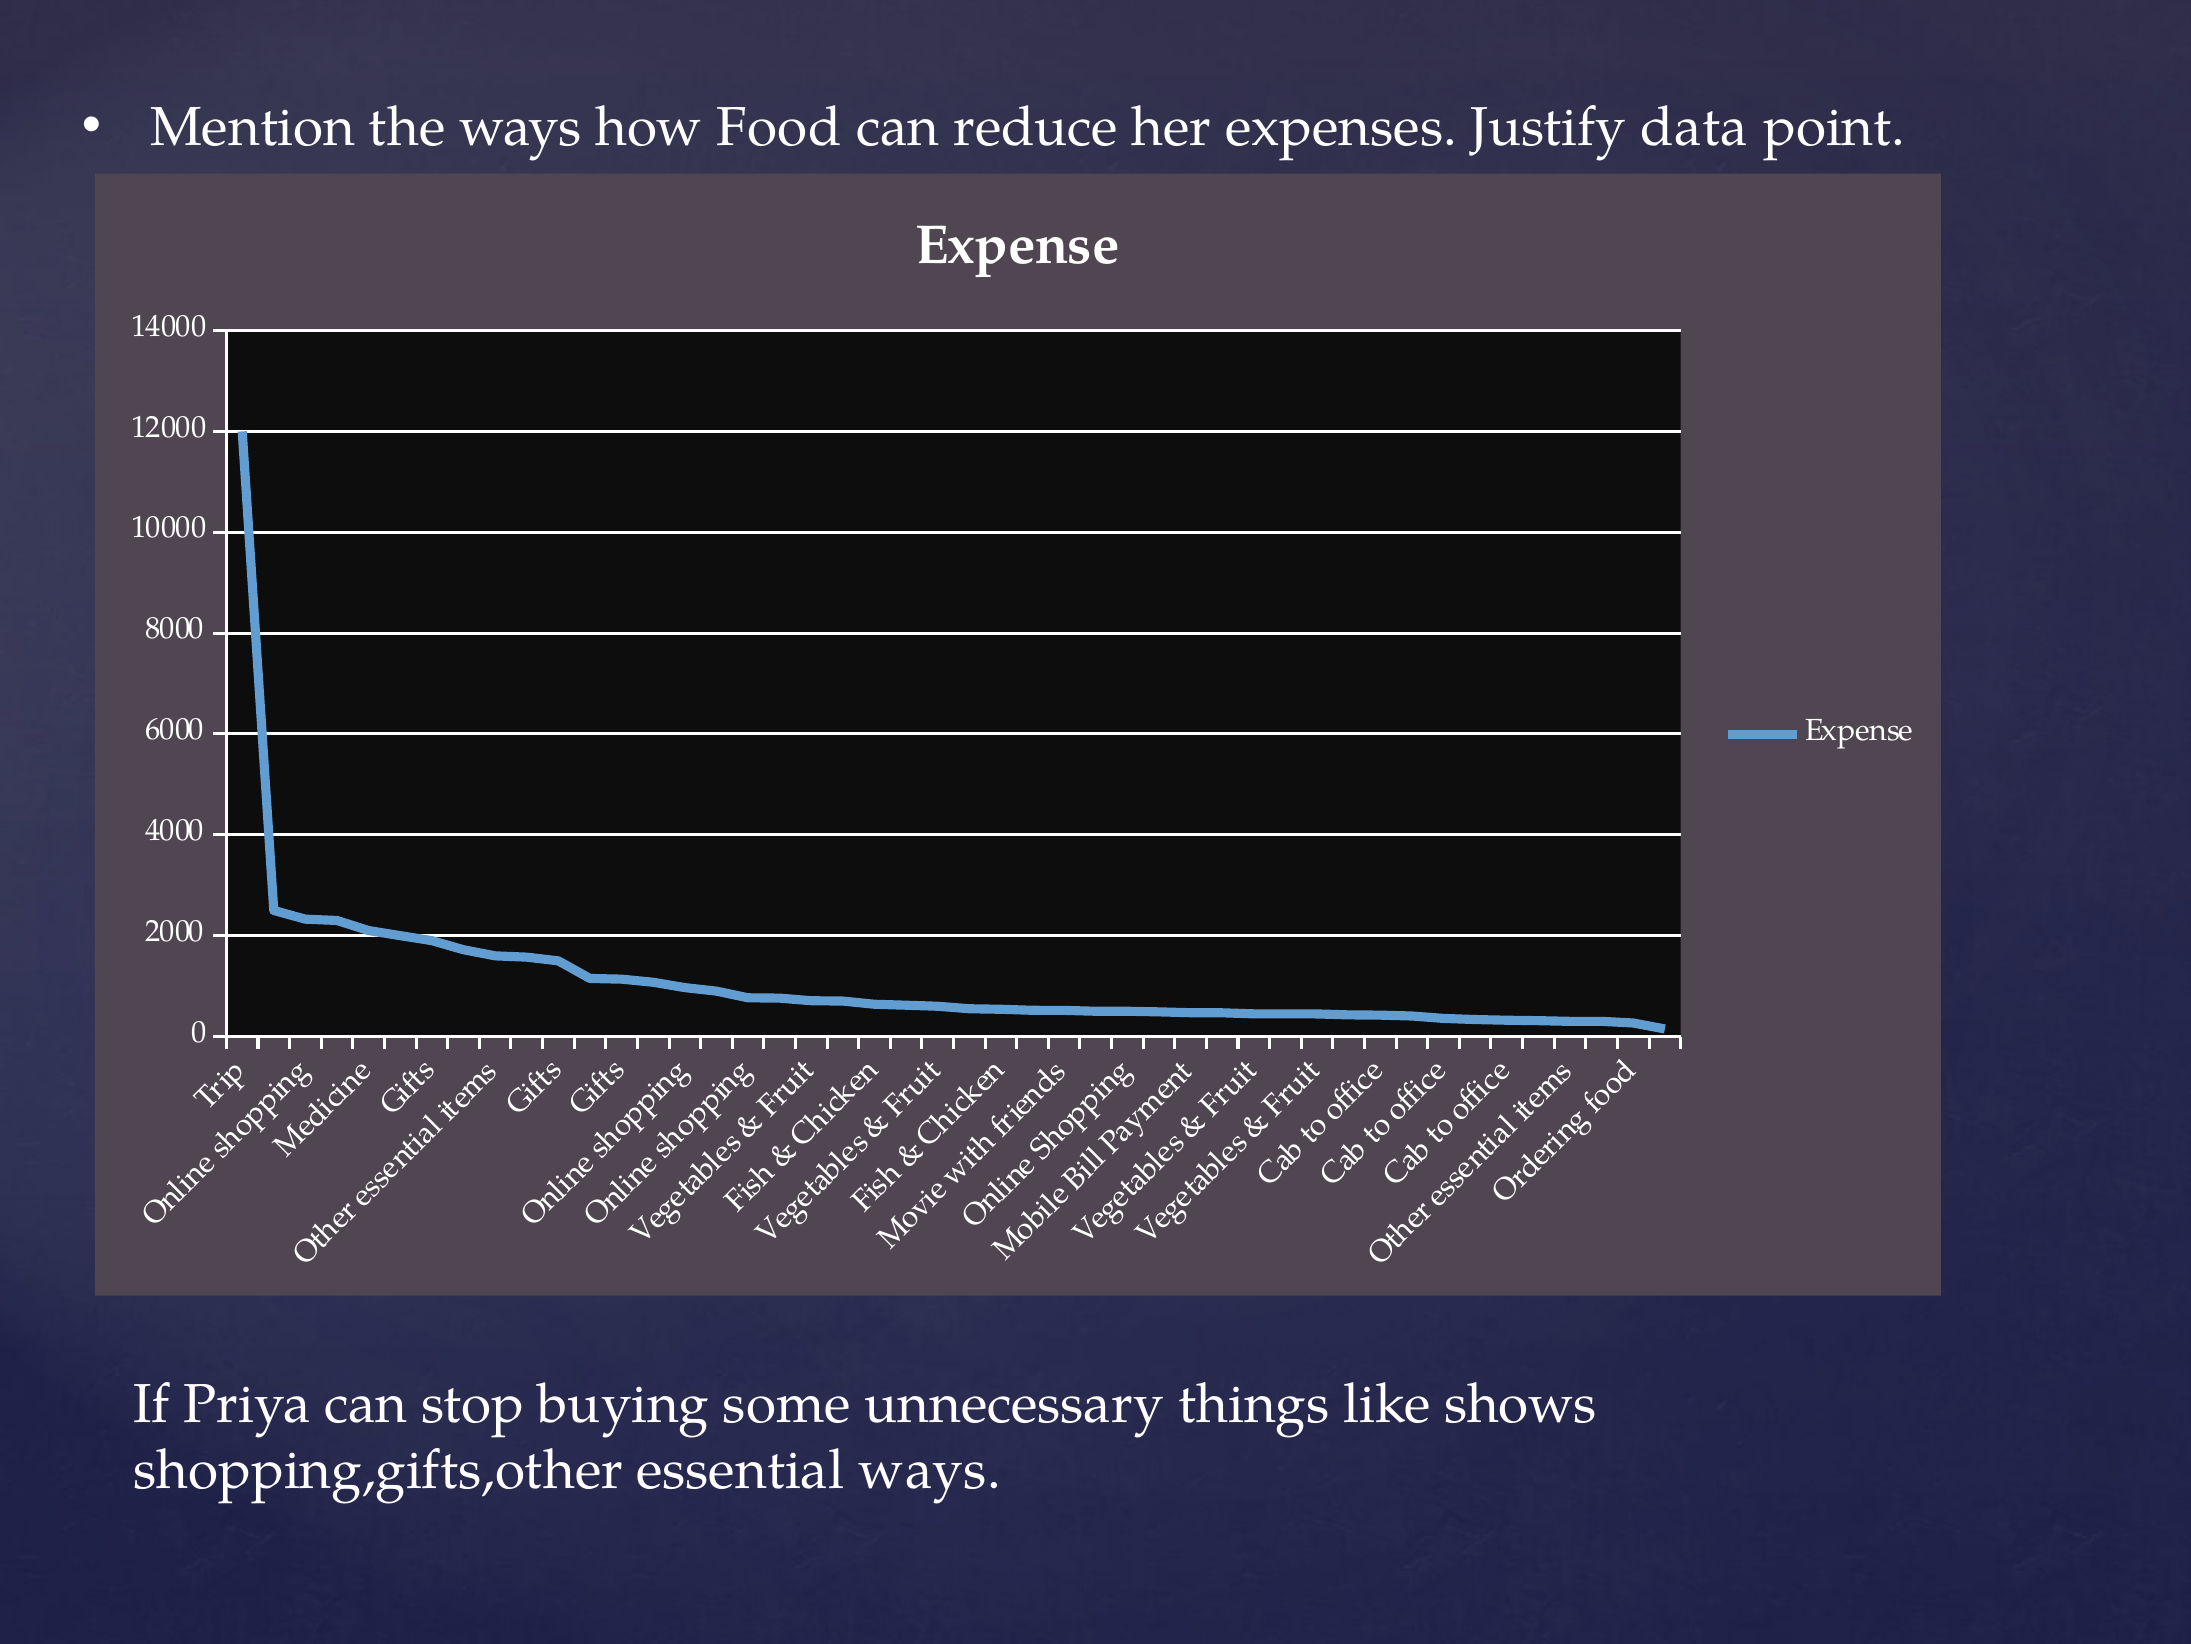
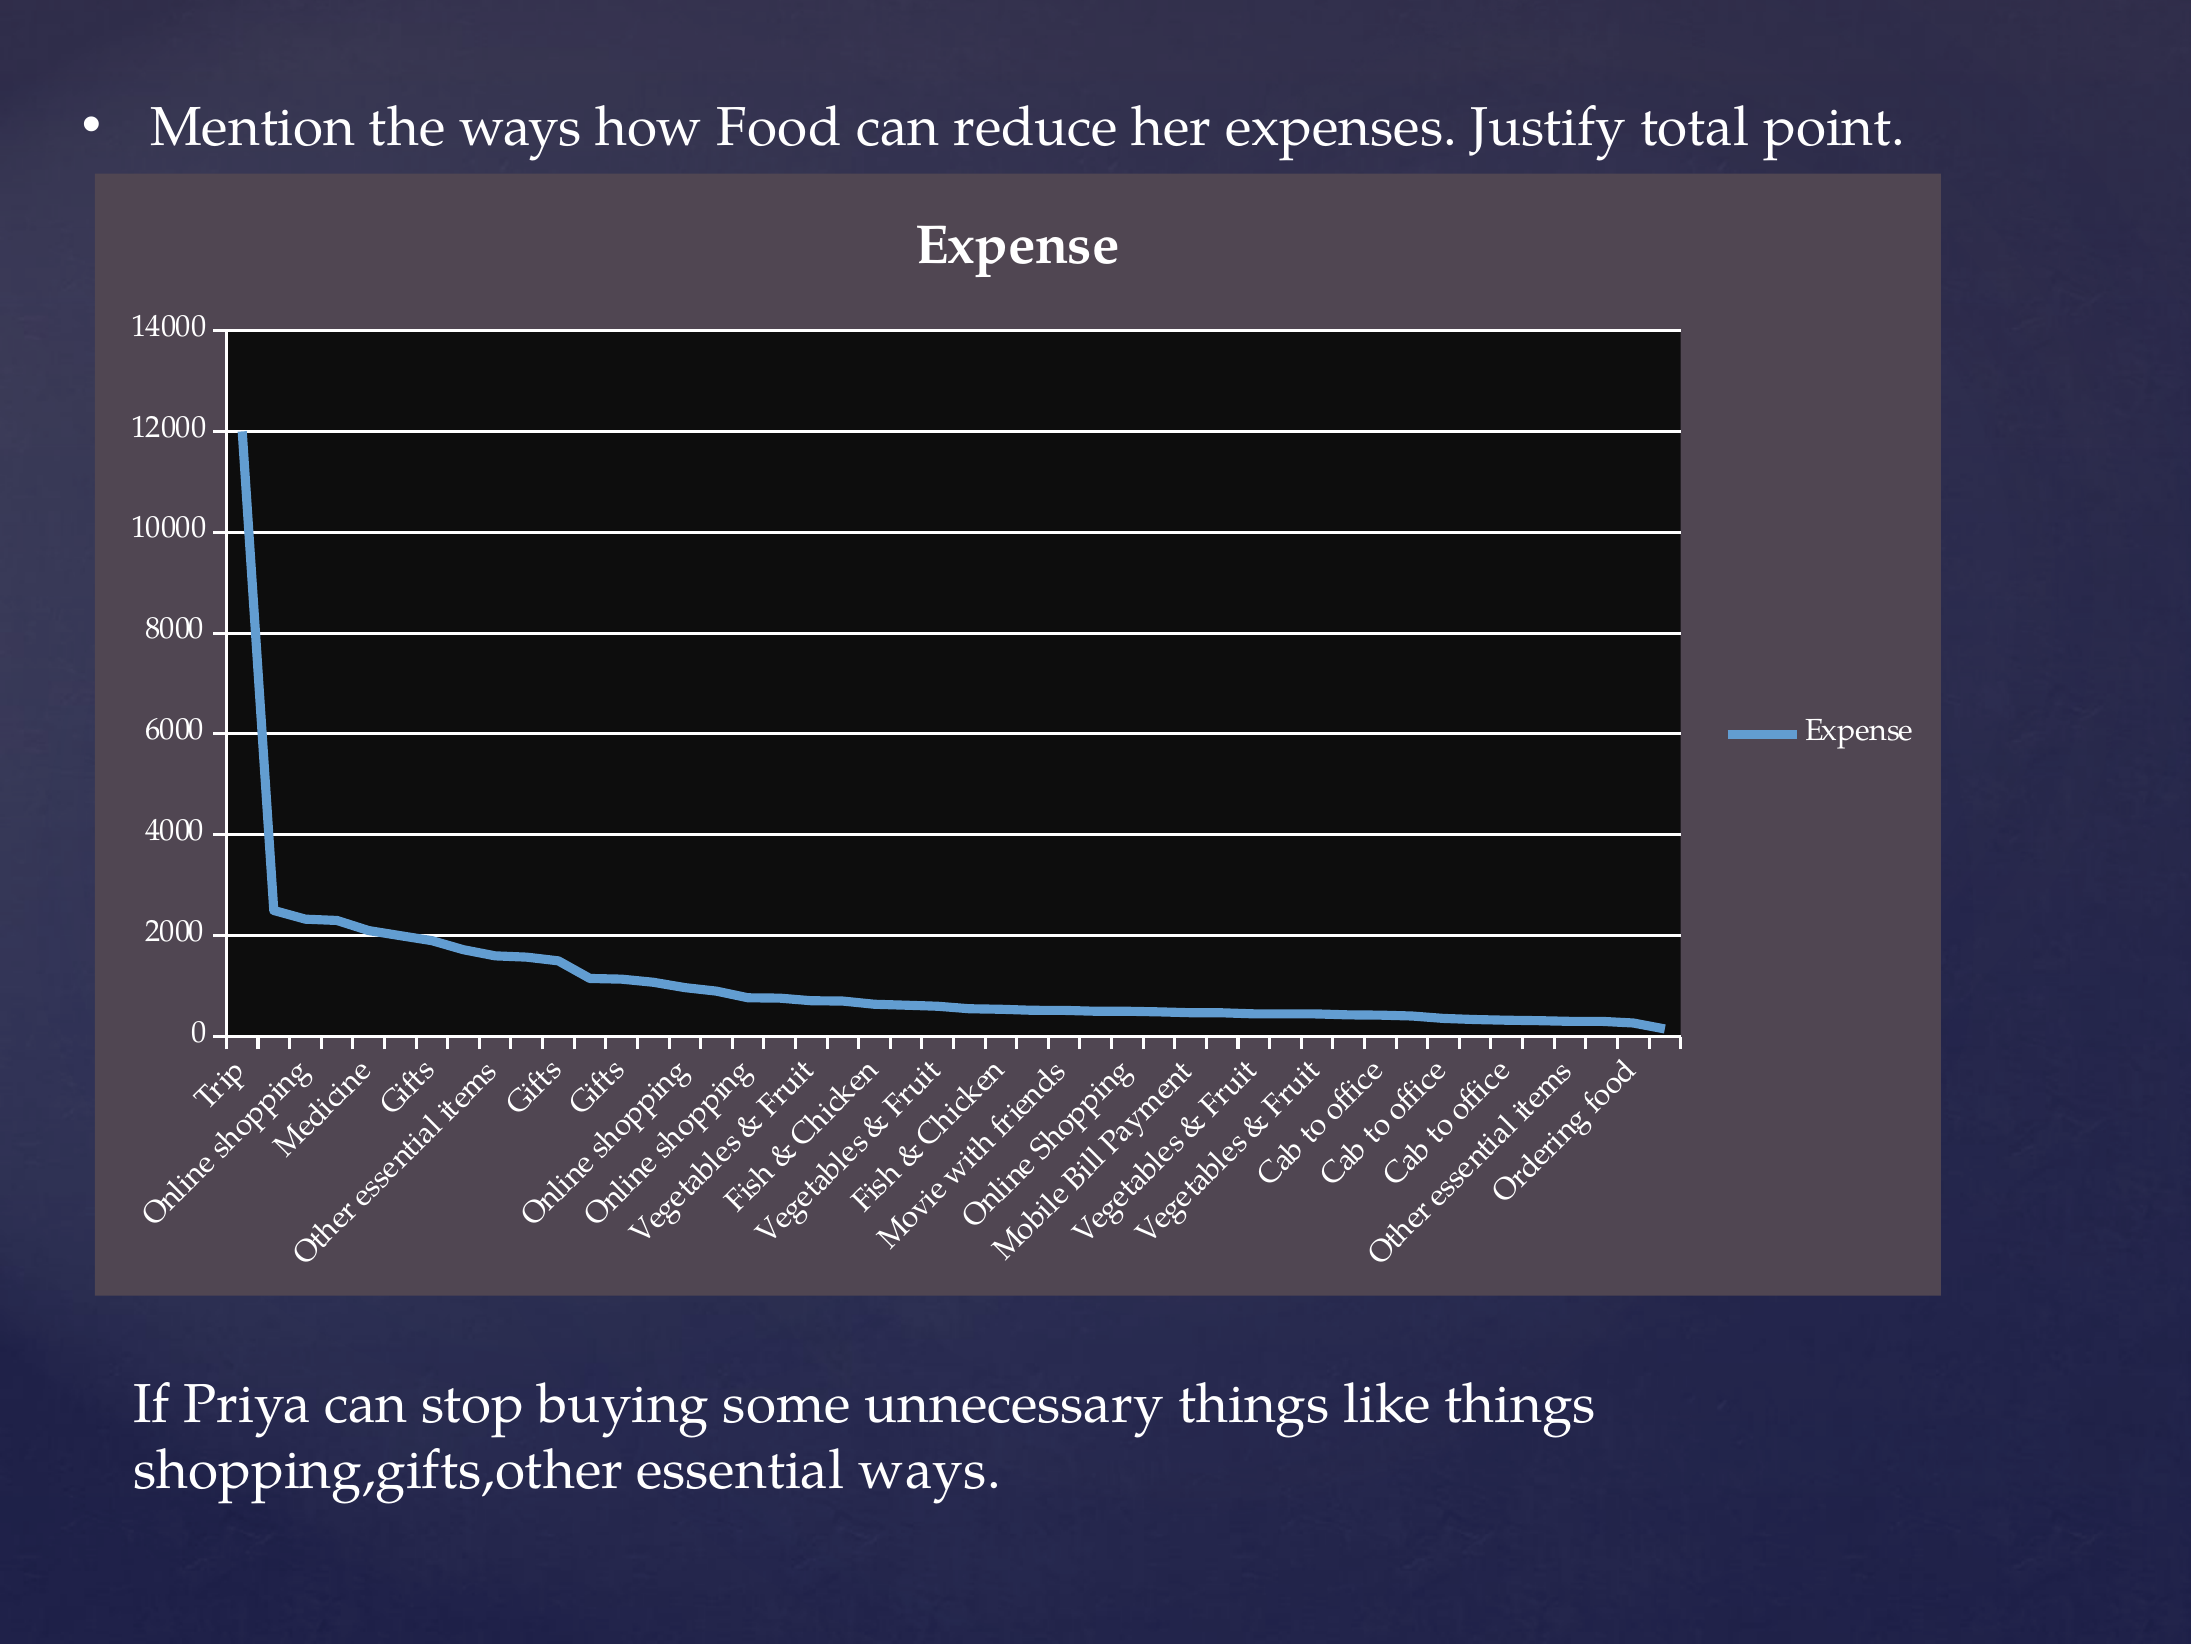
data: data -> total (1695, 127)
like shows: shows -> things (1520, 1404)
